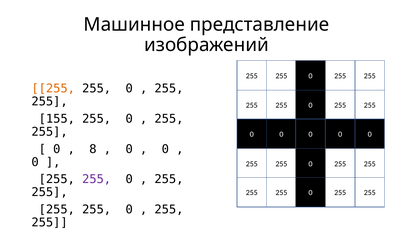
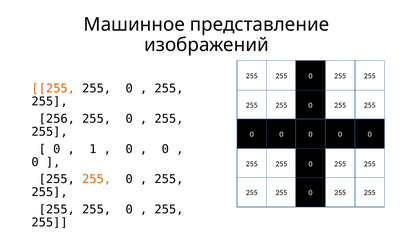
155: 155 -> 256 (57, 119)
8: 8 -> 1 (93, 149)
255 colour: purple -> orange (97, 180)
